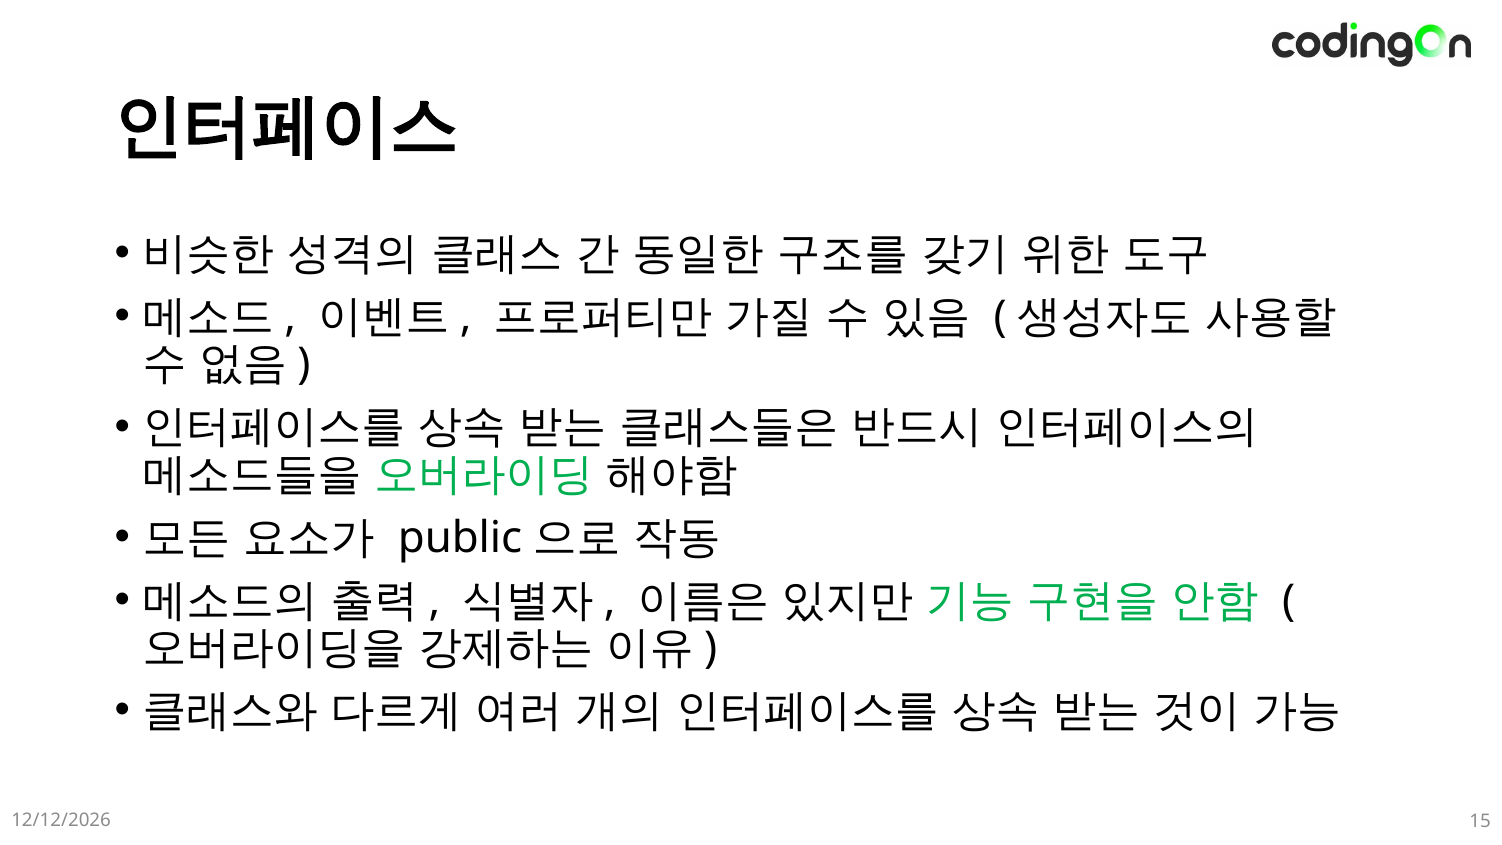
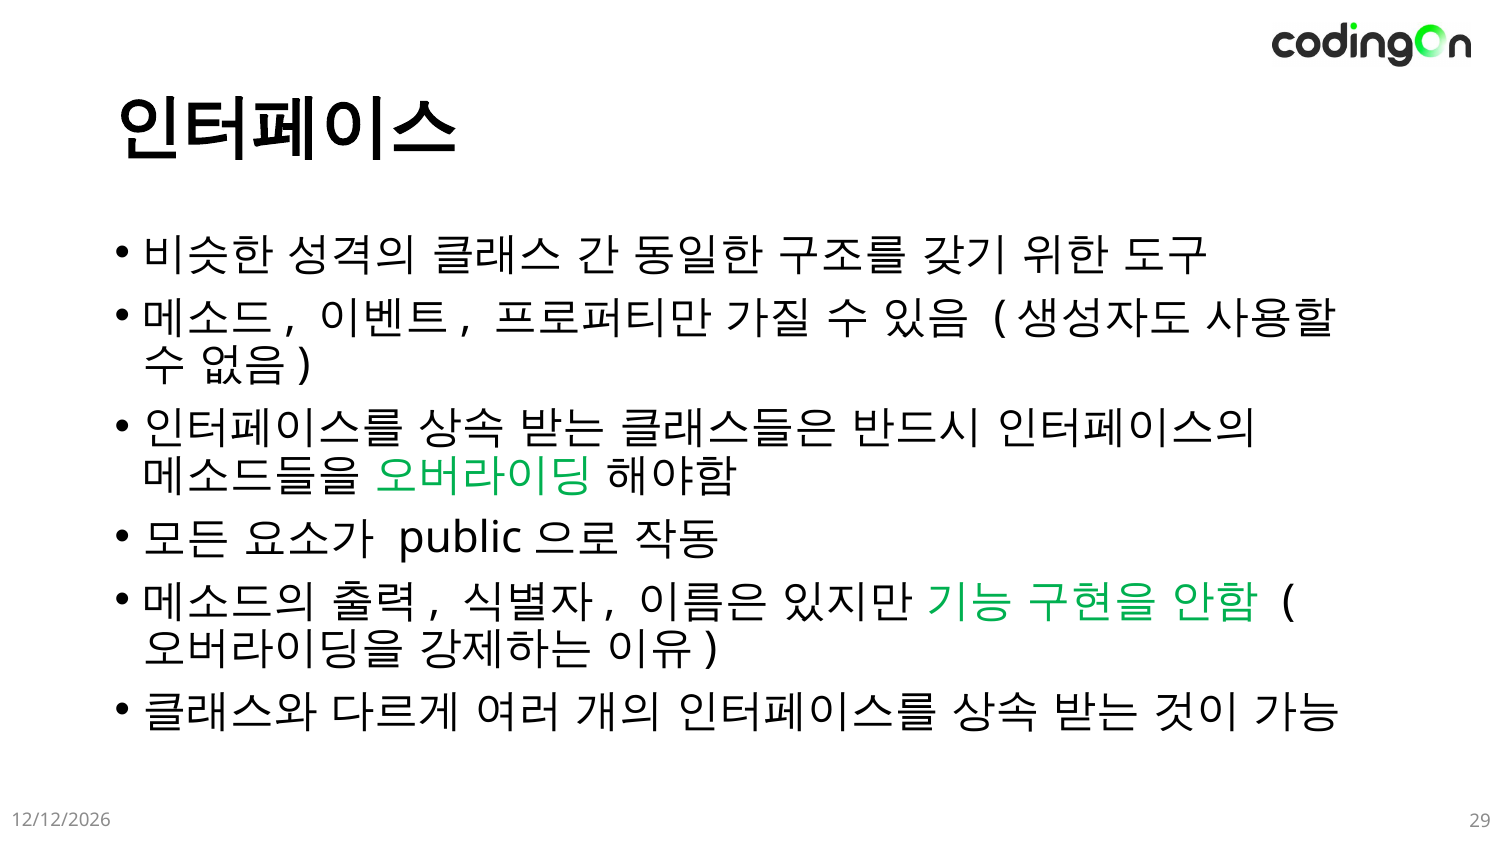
15: 15 -> 29 (1480, 821)
